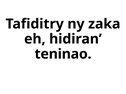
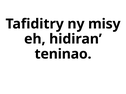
zaka: zaka -> misy (104, 24)
